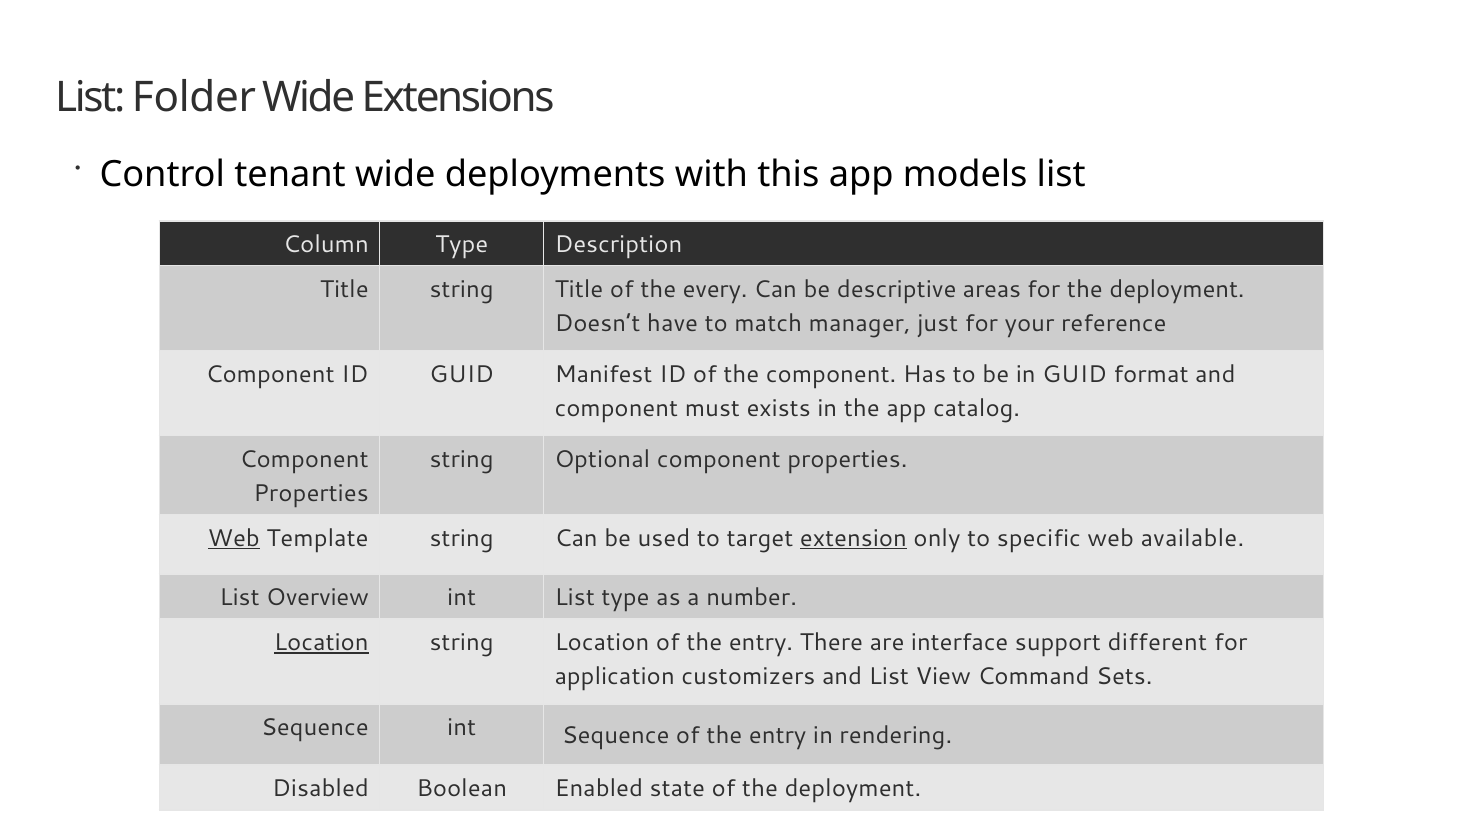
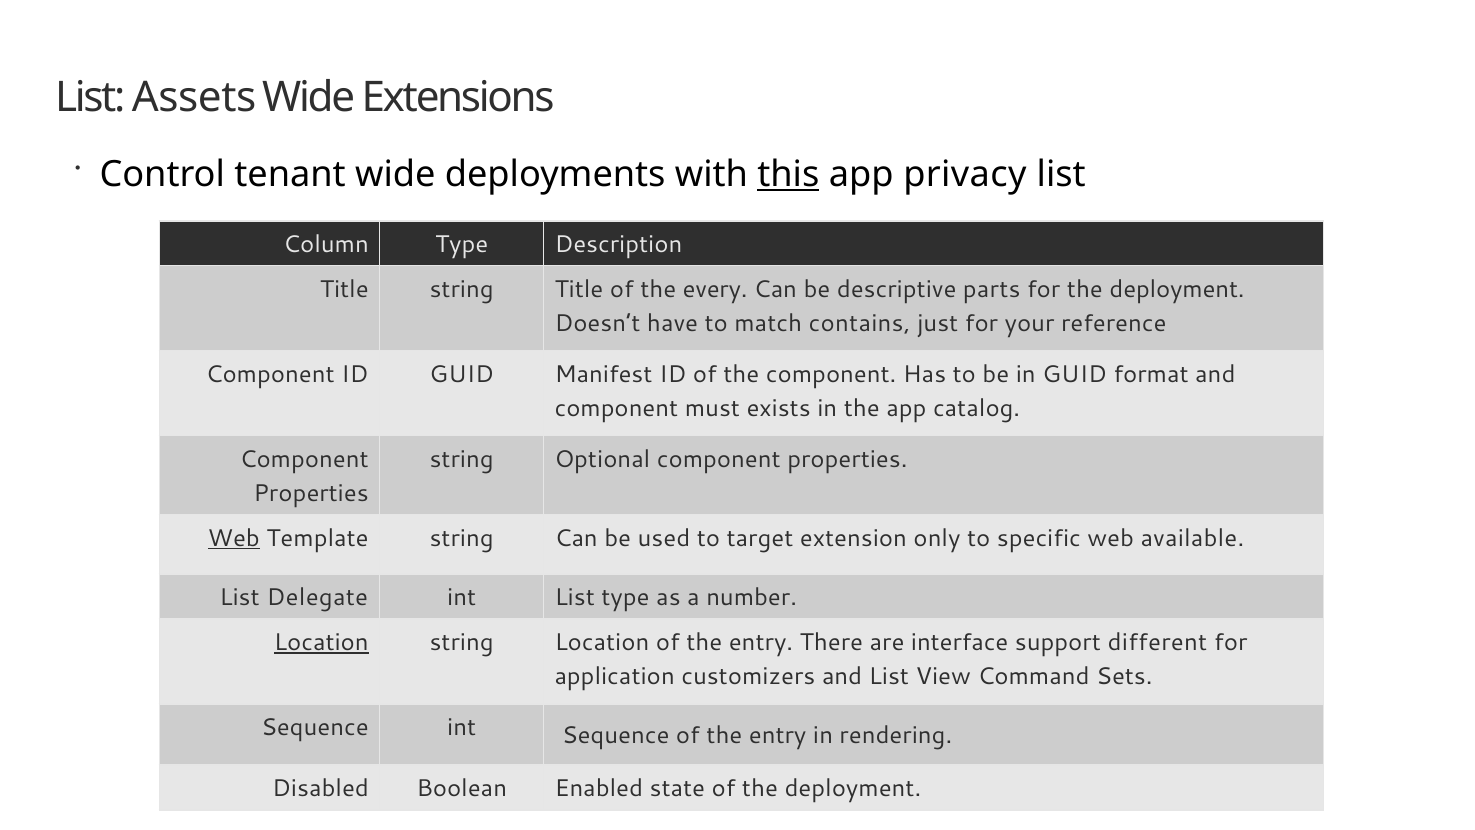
Folder: Folder -> Assets (194, 98)
this underline: none -> present (788, 174)
models: models -> privacy (965, 174)
areas: areas -> parts (992, 289)
manager: manager -> contains (860, 323)
extension underline: present -> none (853, 538)
Overview: Overview -> Delegate (317, 597)
